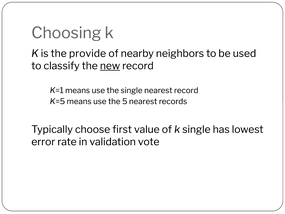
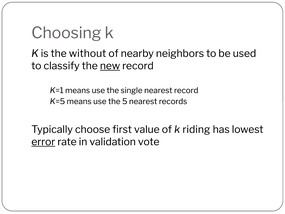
provide: provide -> without (88, 53)
k single: single -> riding (196, 129)
error underline: none -> present (43, 142)
